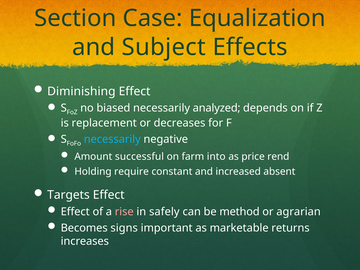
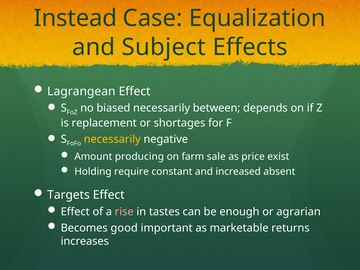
Section: Section -> Instead (75, 18)
Diminishing: Diminishing -> Lagrangean (81, 91)
analyzed: analyzed -> between (217, 108)
decreases: decreases -> shortages (180, 123)
necessarily colour: light blue -> yellow (112, 139)
successful: successful -> producing (139, 157)
into: into -> sale (216, 157)
rend: rend -> exist (278, 157)
safely: safely -> tastes (164, 212)
method: method -> enough (239, 212)
signs: signs -> good (124, 228)
